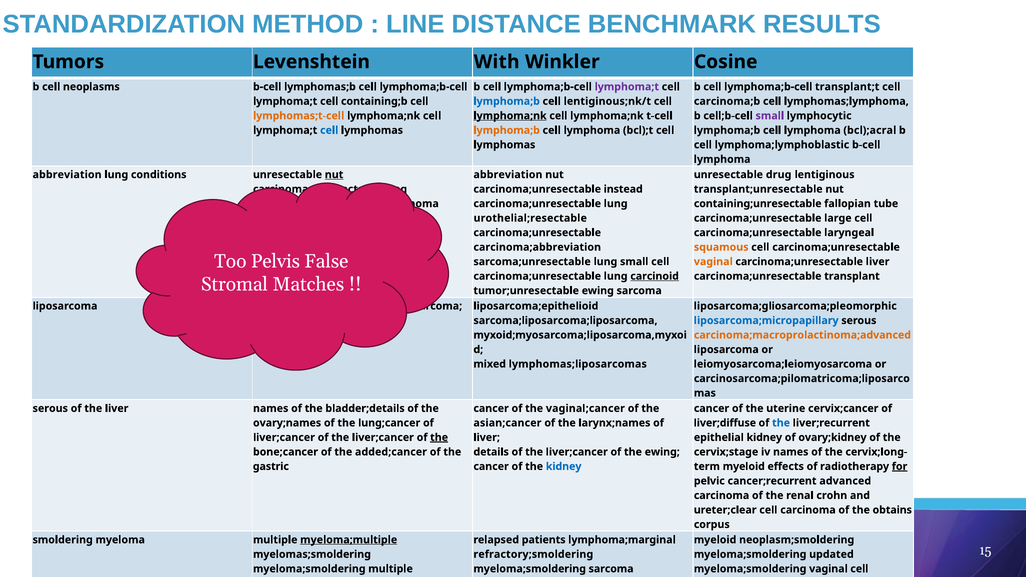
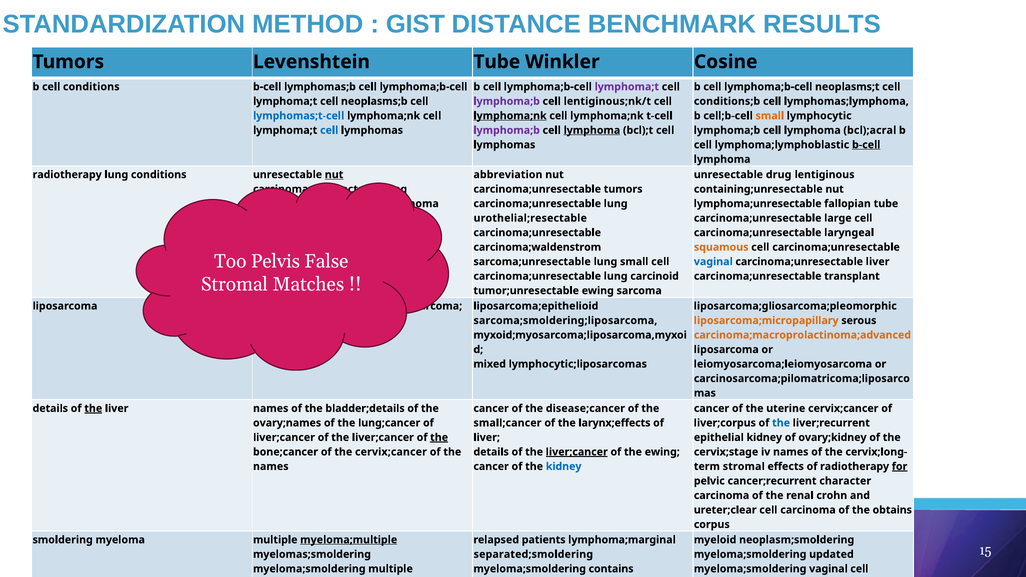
LINE: LINE -> GIST (415, 24)
Levenshtein With: With -> Tube (497, 62)
cell neoplasms: neoplasms -> conditions (91, 87)
transplant;t: transplant;t -> neoplasms;t (847, 87)
containing;b: containing;b -> neoplasms;b (374, 101)
lymphoma;b colour: blue -> purple (507, 101)
carcinoma;b: carcinoma;b -> conditions;b (727, 101)
lymphomas;t-cell colour: orange -> blue (299, 116)
small colour: purple -> orange (770, 116)
lymphoma;b colour: orange -> purple (507, 130)
lymphoma underline: none -> present (592, 130)
b-cell underline: none -> present (866, 145)
abbreviation: abbreviation -> radiotherapy (67, 175)
carcinoma;unresectable instead: instead -> tumors (623, 189)
transplant;unresectable: transplant;unresectable -> containing;unresectable (758, 189)
containing;unresectable: containing;unresectable -> lymphoma;unresectable (758, 204)
carcinoma;abbreviation: carcinoma;abbreviation -> carcinoma;waldenstrom (537, 247)
vaginal colour: orange -> blue (713, 262)
carcinoid underline: present -> none (655, 276)
sarcoma;liposarcoma;liposarcoma: sarcoma;liposarcoma;liposarcoma -> sarcoma;smoldering;liposarcoma (565, 321)
liposarcoma;micropapillary colour: blue -> orange (766, 321)
lymphomas;liposarcomas: lymphomas;liposarcomas -> lymphocytic;liposarcomas (578, 364)
serous: serous -> details (50, 408)
the underline: none -> present (93, 408)
vaginal;cancer: vaginal;cancer -> disease;cancer (585, 408)
asian;cancer: asian;cancer -> small;cancer (507, 423)
larynx;names: larynx;names -> larynx;effects (614, 423)
liver;diffuse: liver;diffuse -> liver;corpus (725, 423)
the added;cancer: added;cancer -> cervix;cancer (391, 452)
liver;cancer underline: none -> present (577, 452)
gastric: gastric -> names (271, 466)
myeloid: myeloid -> stromal (744, 466)
advanced: advanced -> character (845, 481)
refractory;smoldering: refractory;smoldering -> separated;smoldering (533, 554)
myeloma;smoldering sarcoma: sarcoma -> contains (611, 569)
